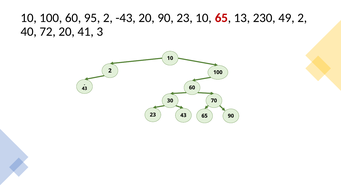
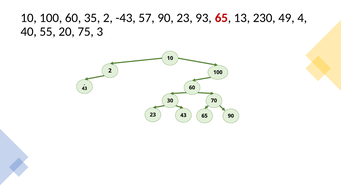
95: 95 -> 35 (92, 18)
-43 20: 20 -> 57 (147, 18)
23 10: 10 -> 93 (204, 18)
49 2: 2 -> 4 (302, 18)
72: 72 -> 55 (48, 32)
41: 41 -> 75 (86, 32)
